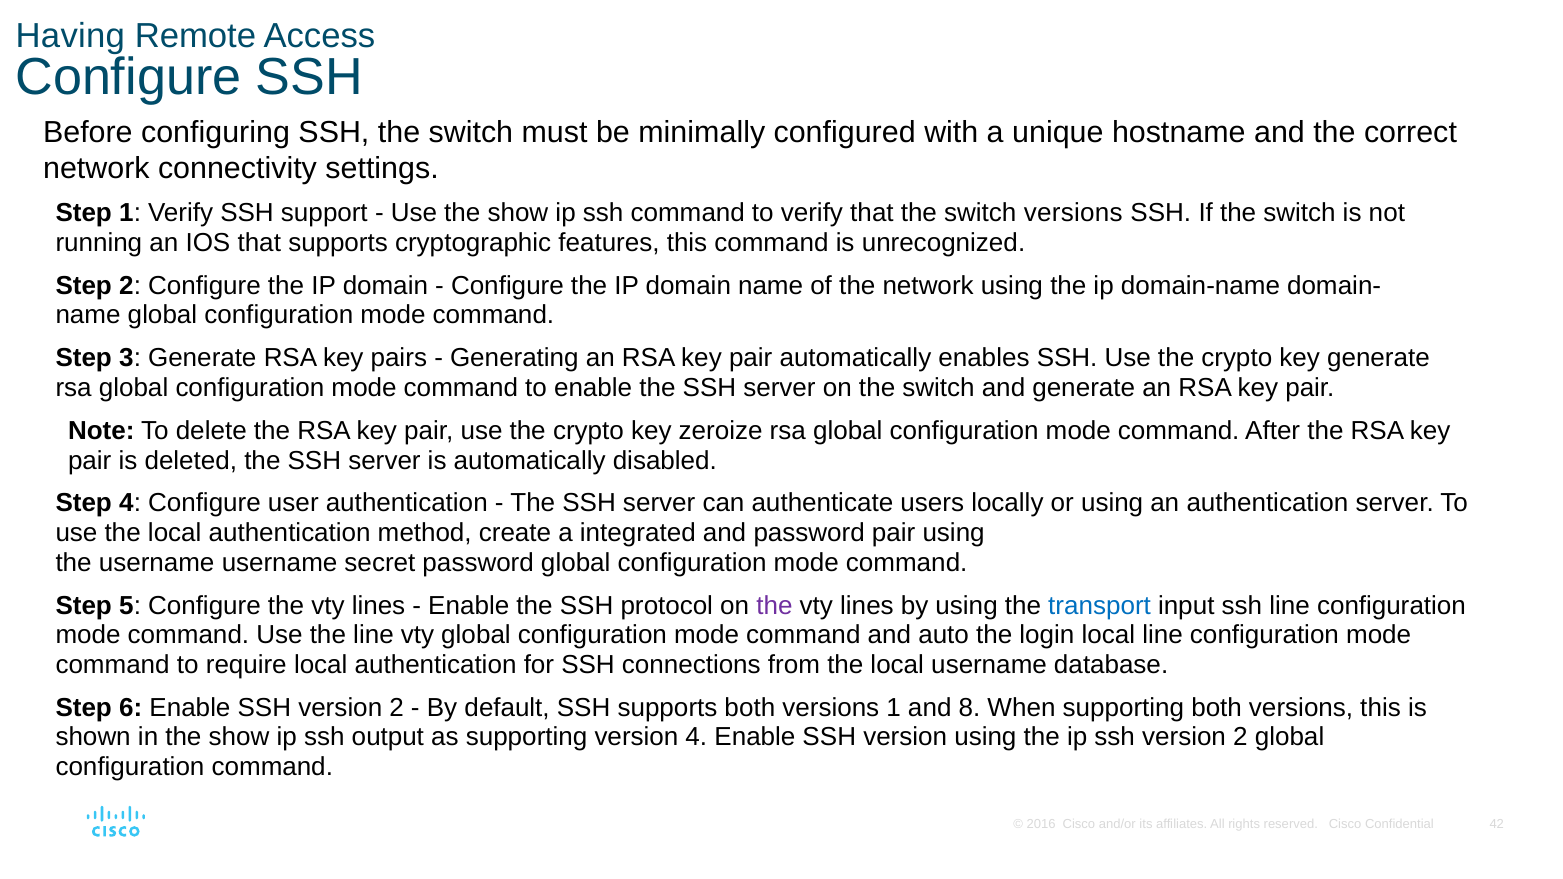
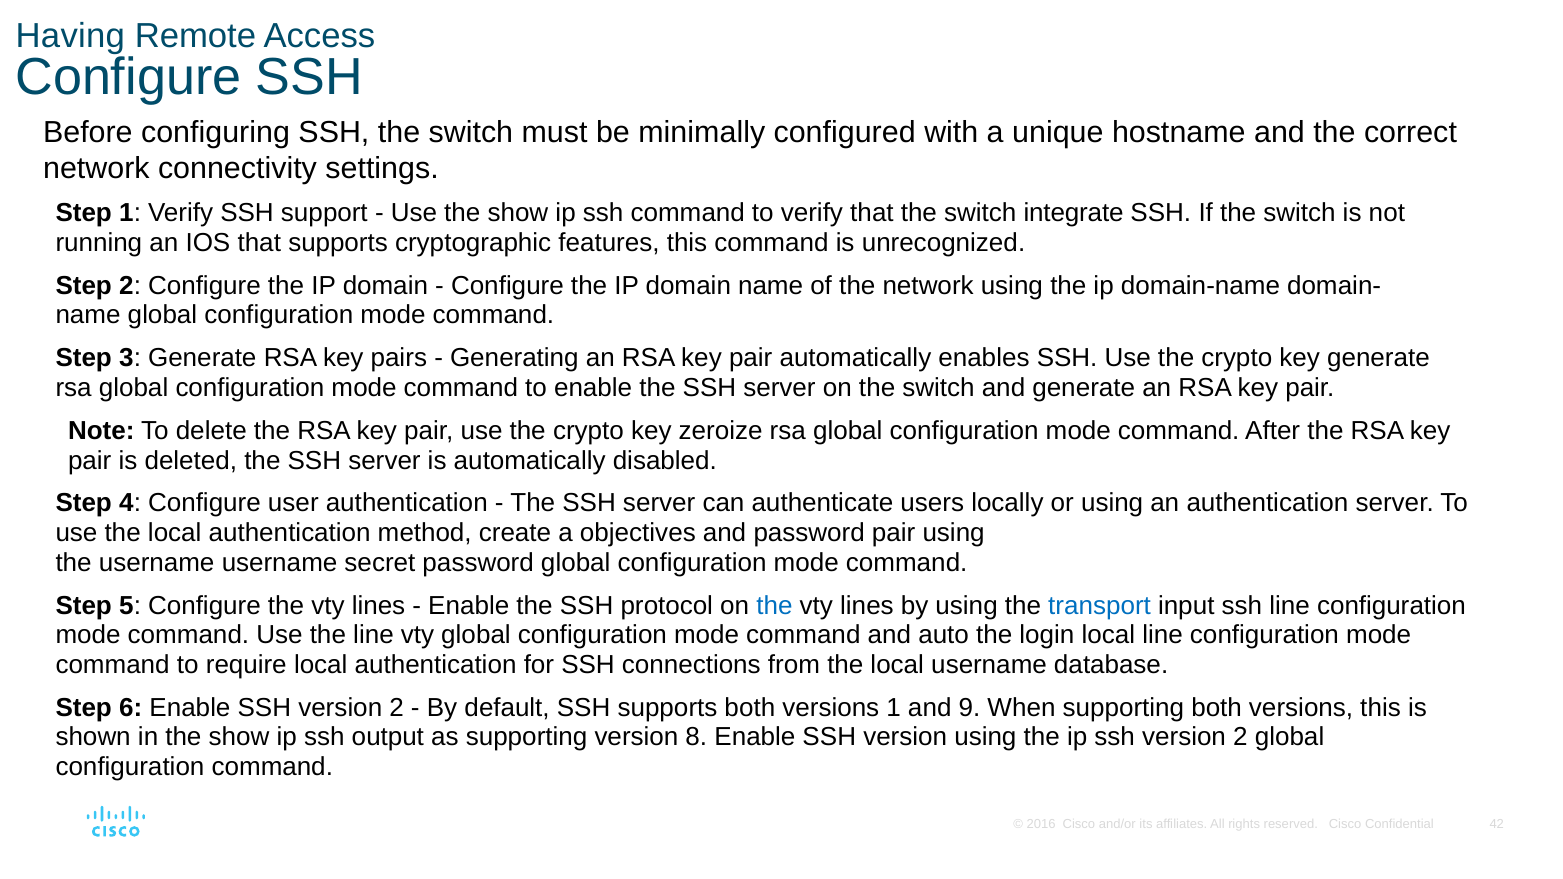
switch versions: versions -> integrate (1074, 213)
integrated: integrated -> objectives (638, 533)
the colour: purple -> blue (774, 606)
8: 8 -> 9 (970, 708)
version 4: 4 -> 8 (696, 738)
